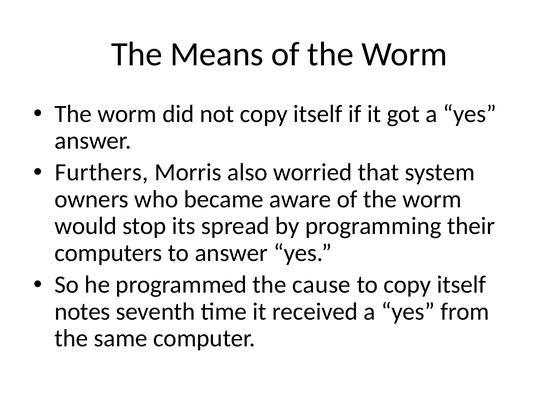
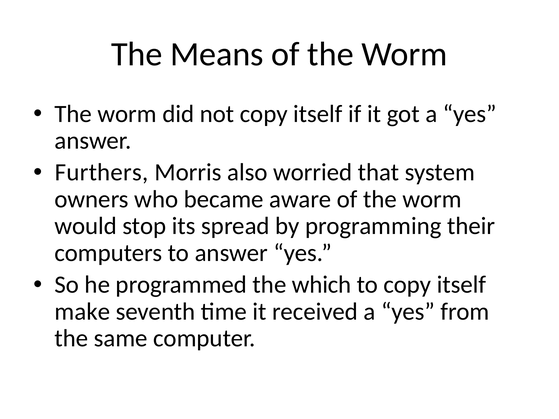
cause: cause -> which (322, 285)
notes: notes -> make (82, 312)
